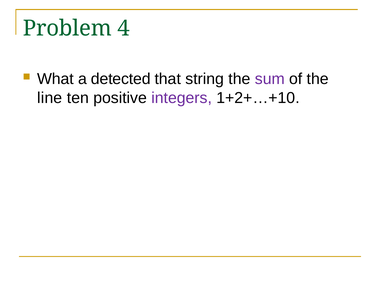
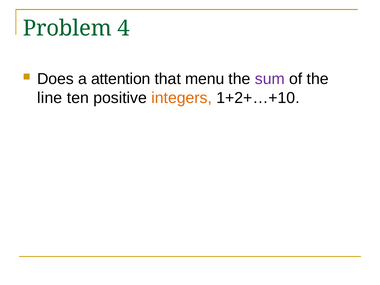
What: What -> Does (55, 79)
detected: detected -> attention (121, 79)
string: string -> menu (205, 79)
integers colour: purple -> orange (182, 98)
